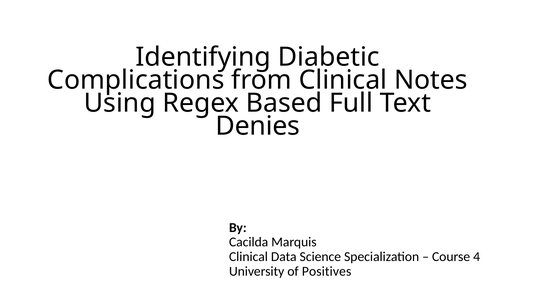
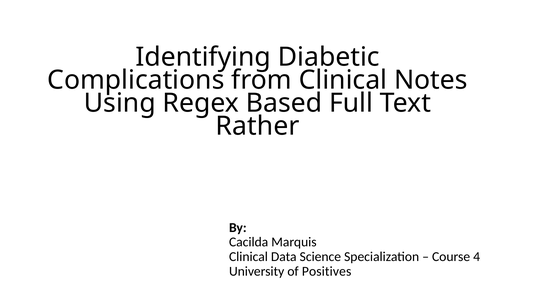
Denies: Denies -> Rather (258, 126)
